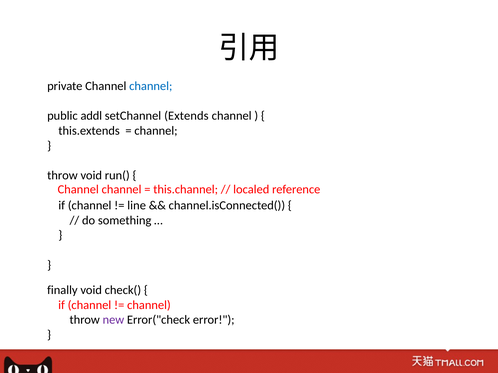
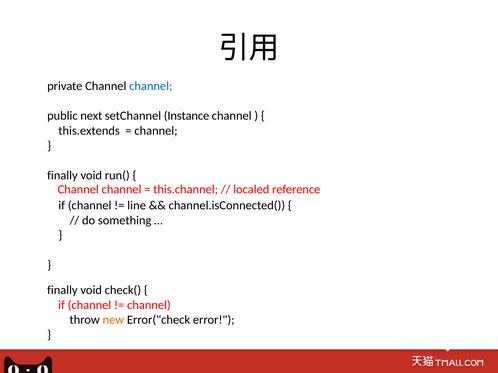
addl: addl -> next (91, 116)
Extends: Extends -> Instance (187, 116)
throw: throw -> finally (62, 176)
new colour: purple -> orange (113, 320)
